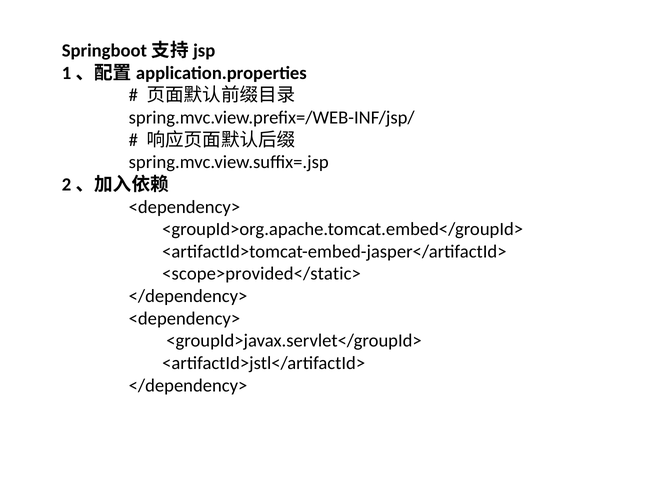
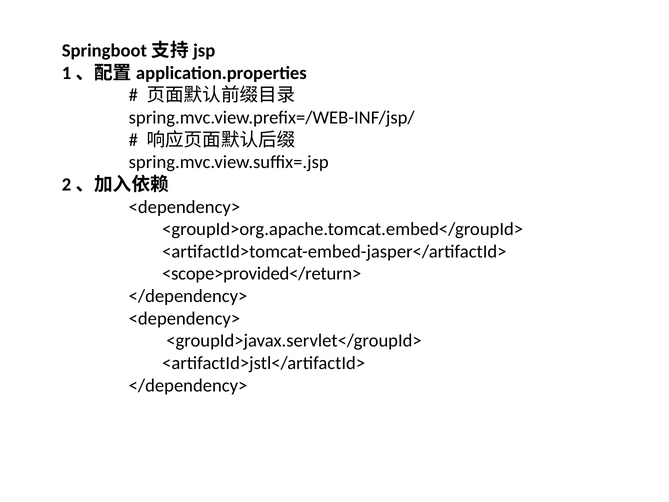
<scope>provided</static>: <scope>provided</static> -> <scope>provided</return> (262, 274)
